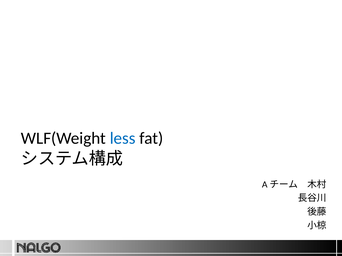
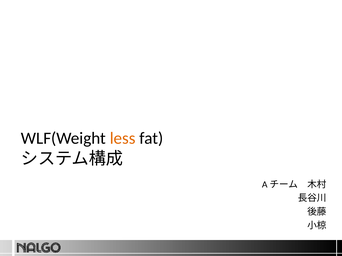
less colour: blue -> orange (123, 138)
